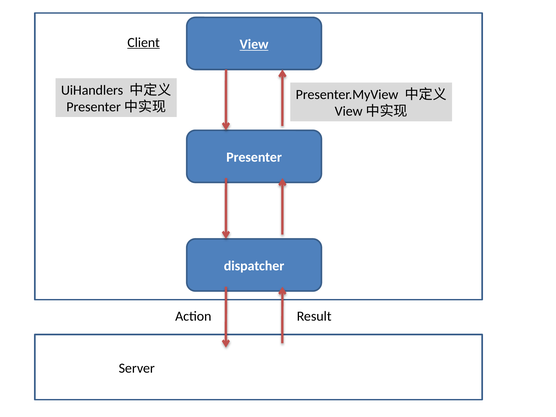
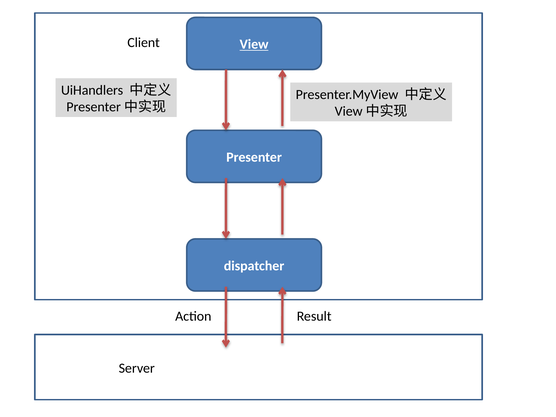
Client underline: present -> none (144, 42)
